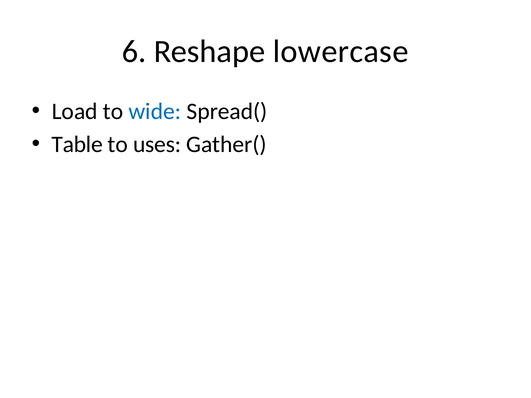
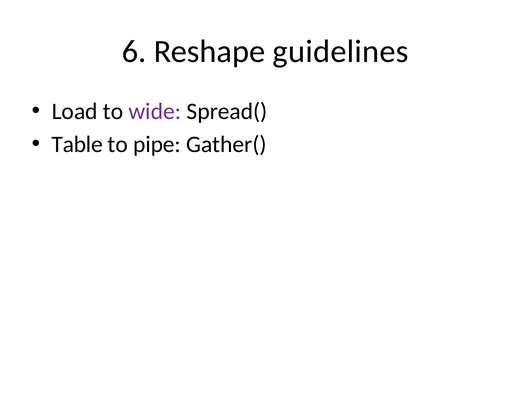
lowercase: lowercase -> guidelines (341, 51)
wide colour: blue -> purple (155, 111)
uses: uses -> pipe (157, 144)
